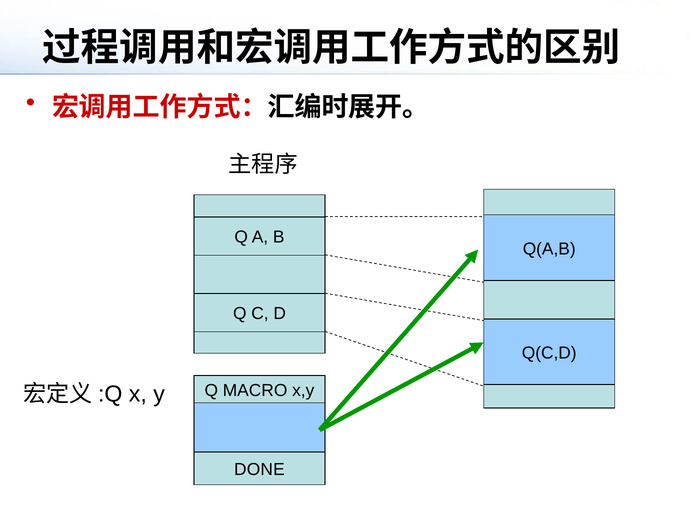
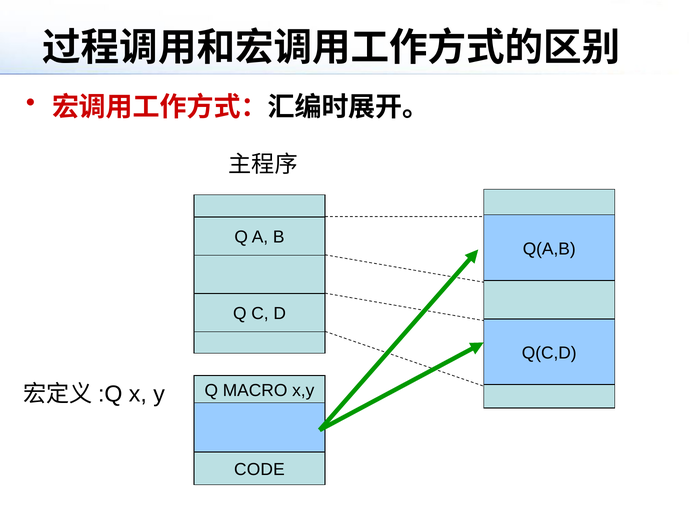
DONE: DONE -> CODE (259, 469)
